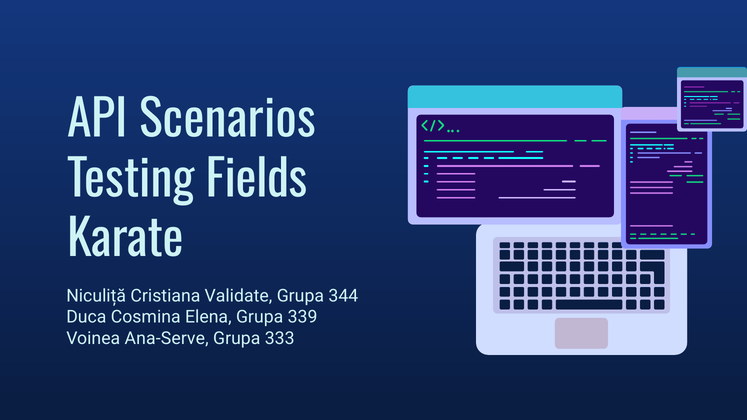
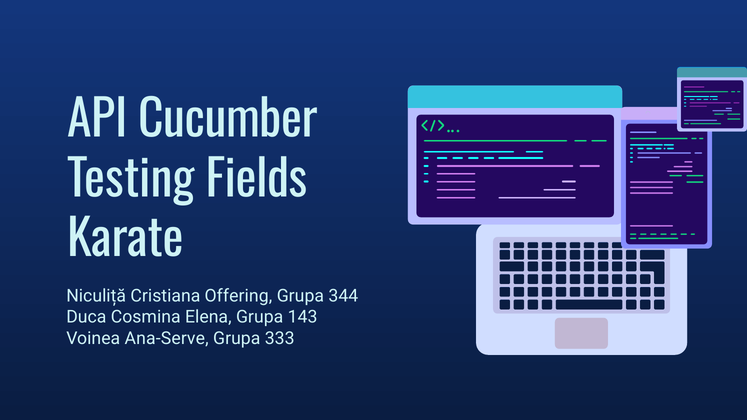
Scenarios: Scenarios -> Cucumber (228, 121)
Validate: Validate -> Offering (238, 296)
339: 339 -> 143 (303, 317)
